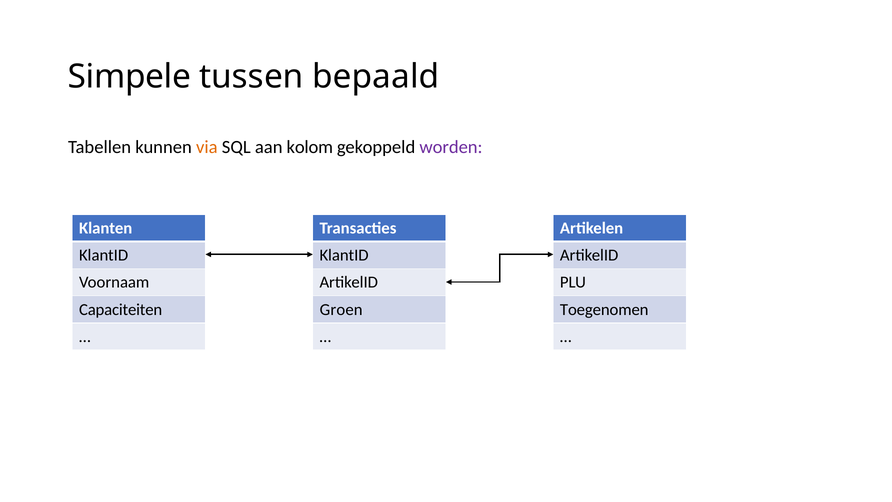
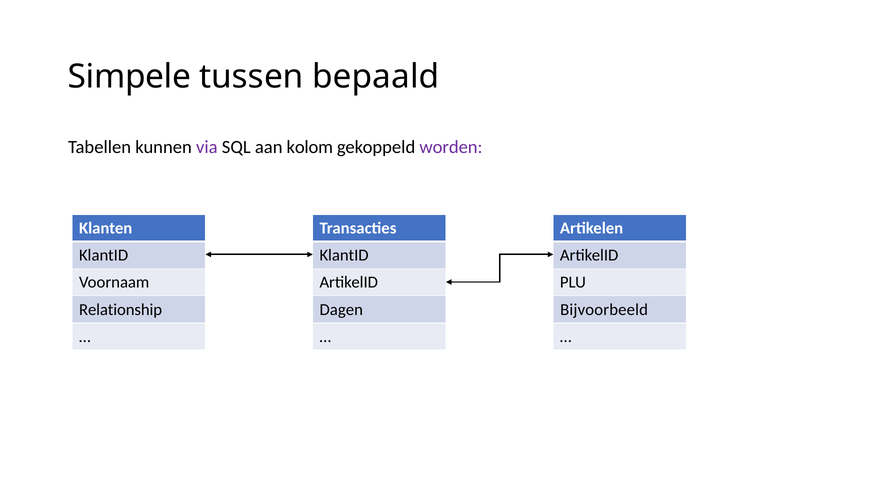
via colour: orange -> purple (207, 147)
Capaciteiten: Capaciteiten -> Relationship (121, 309)
Groen: Groen -> Dagen (341, 309)
Toegenomen: Toegenomen -> Bijvoorbeeld (604, 309)
